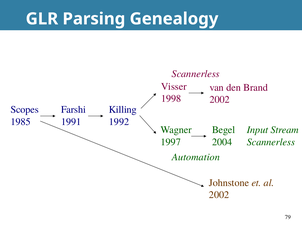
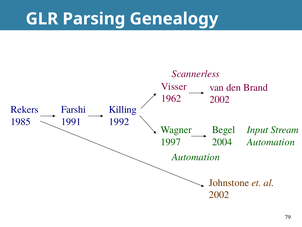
1998: 1998 -> 1962 (171, 98)
Scopes: Scopes -> Rekers (25, 109)
Scannerless: Scannerless -> Automation (271, 142)
